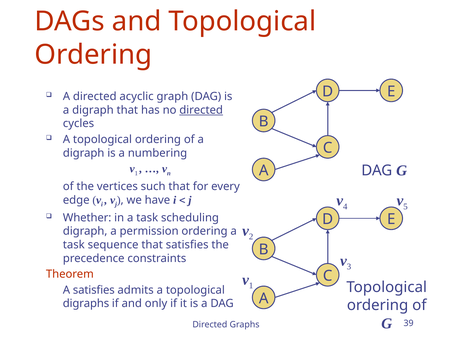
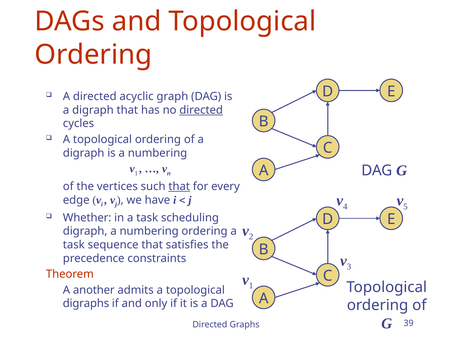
that underline: none -> present (179, 186)
digraph a permission: permission -> numbering (149, 231)
A satisfies: satisfies -> another (94, 290)
